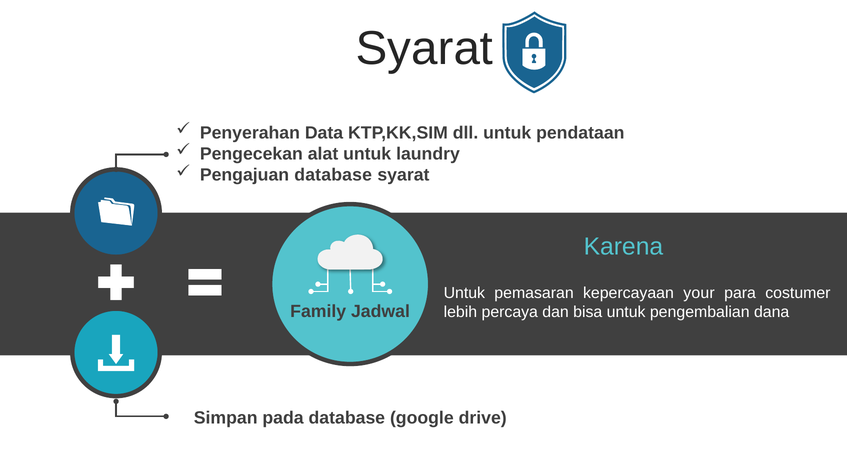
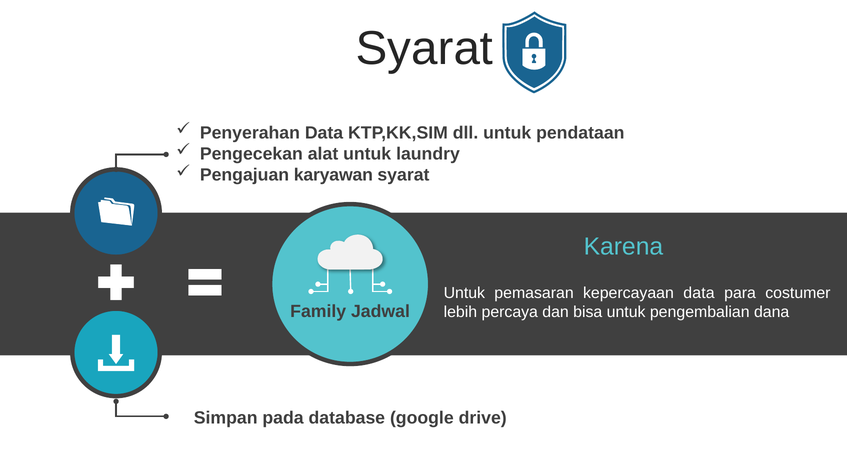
Pengajuan database: database -> karyawan (333, 175)
kepercayaan your: your -> data (699, 293)
